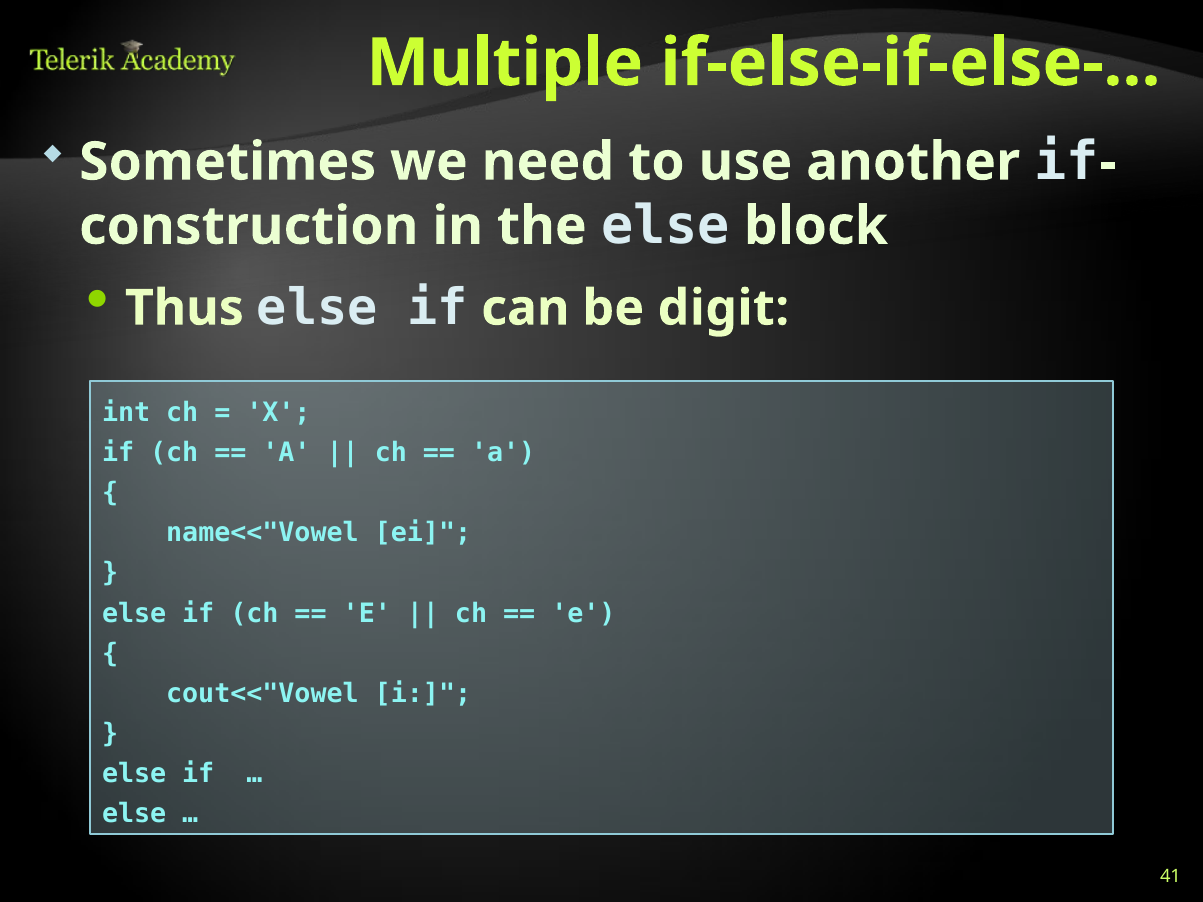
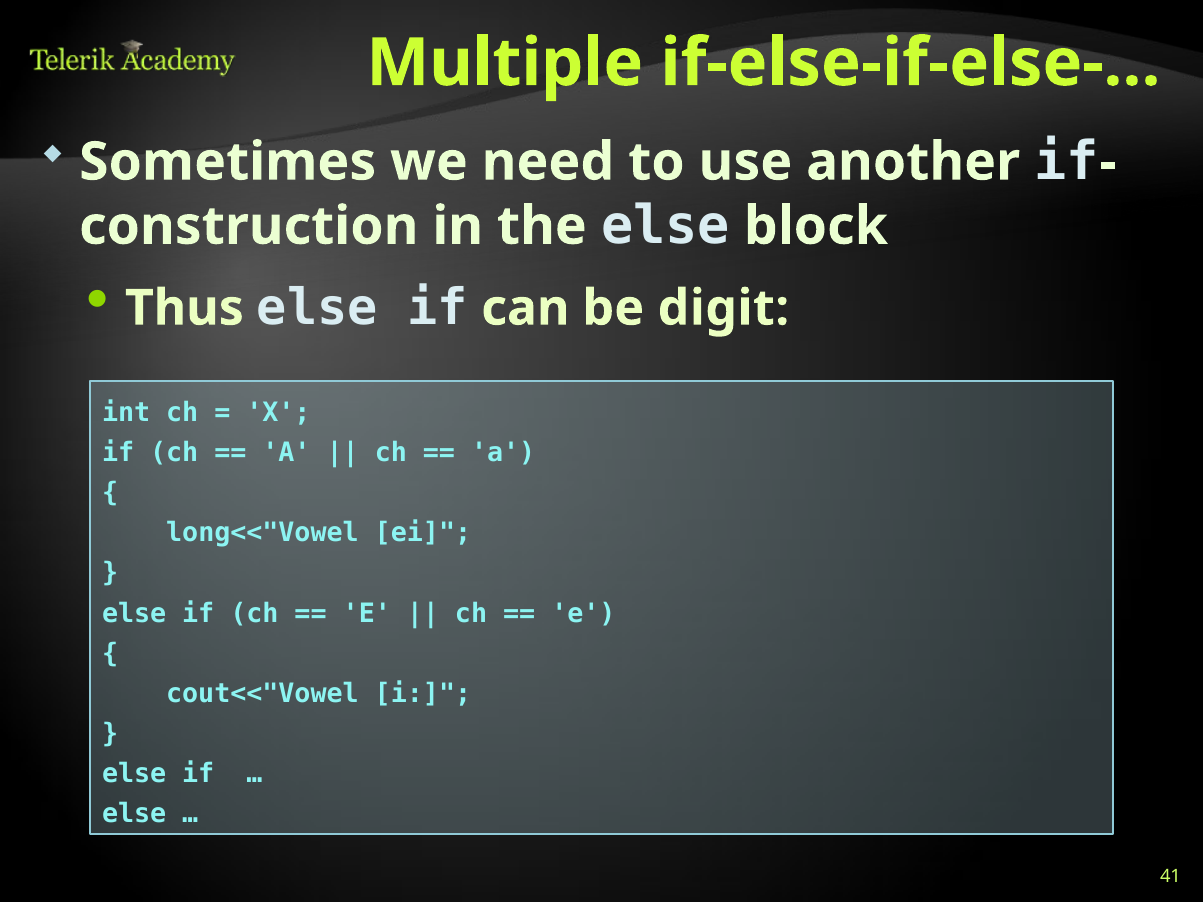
name<<"Vowel: name<<"Vowel -> long<<"Vowel (262, 533)
